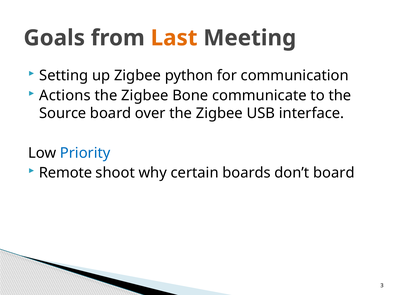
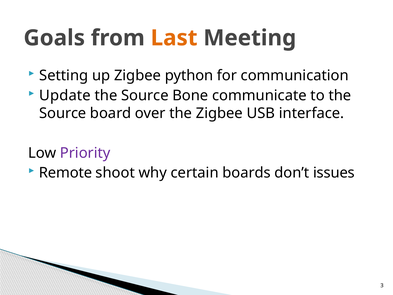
Actions: Actions -> Update (65, 95)
Zigbee: Zigbee -> Source (145, 95)
Priority colour: blue -> purple (85, 153)
don’t board: board -> issues (334, 173)
